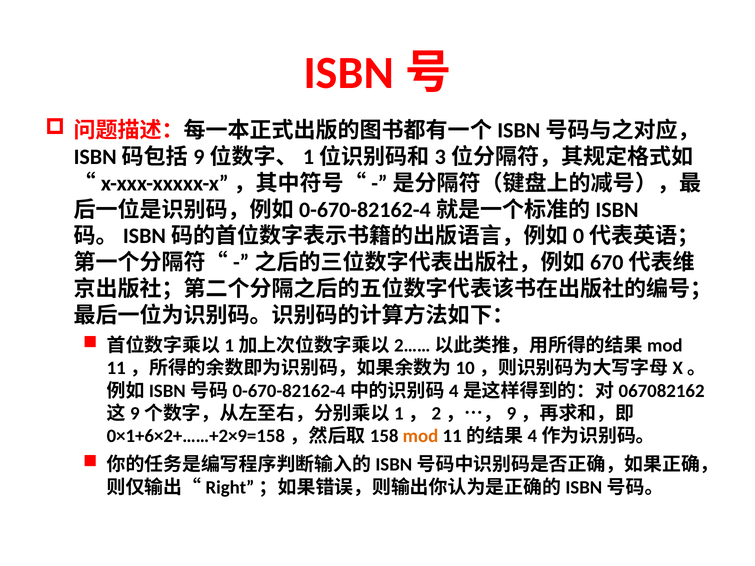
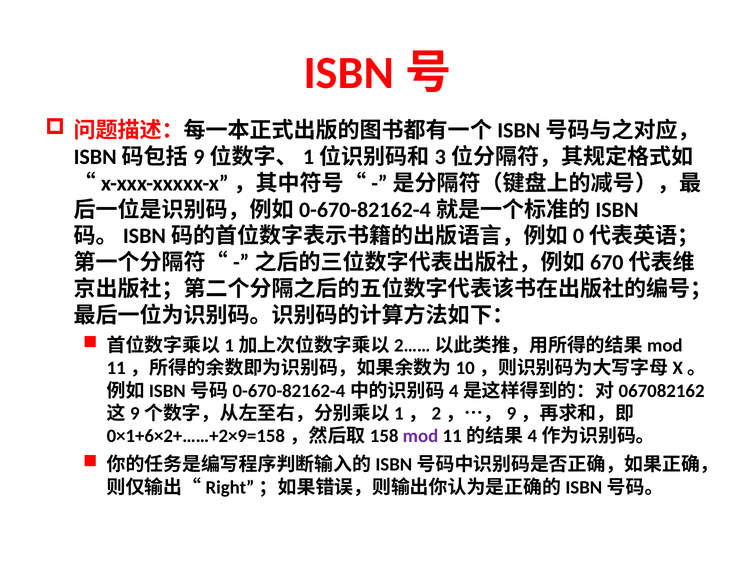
mod colour: orange -> purple (420, 436)
